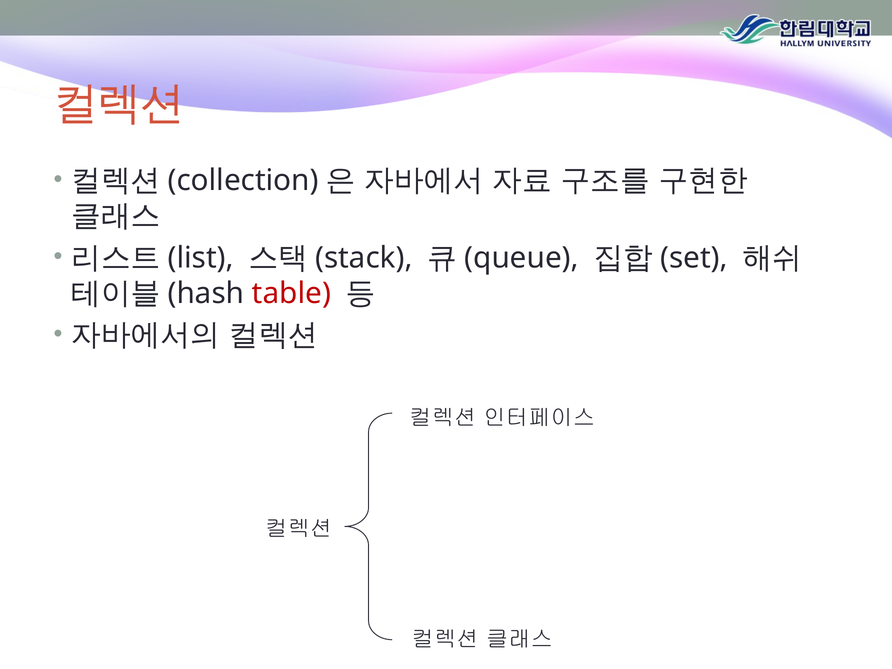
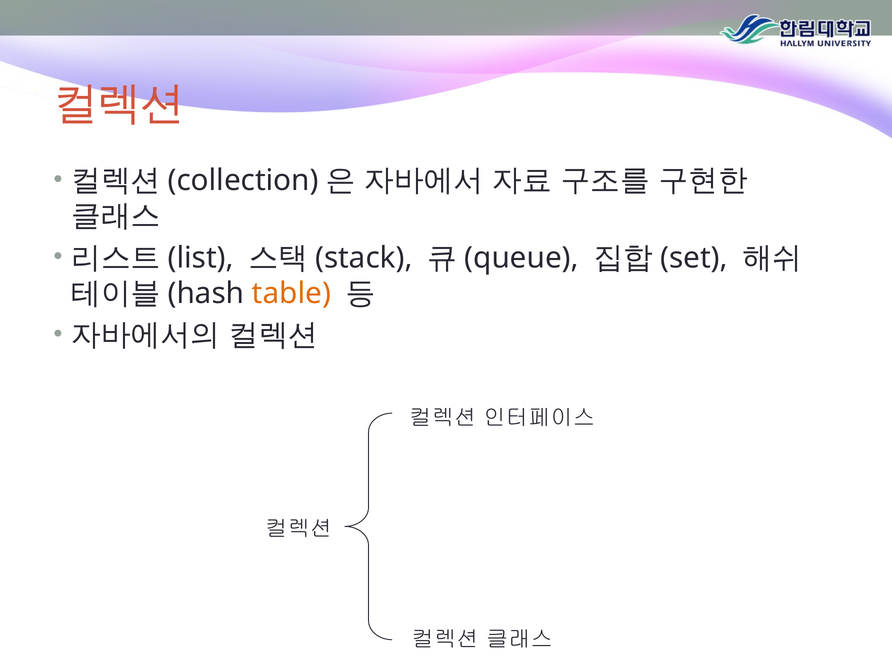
table colour: red -> orange (291, 293)
